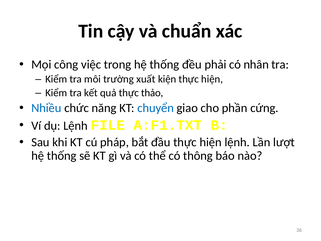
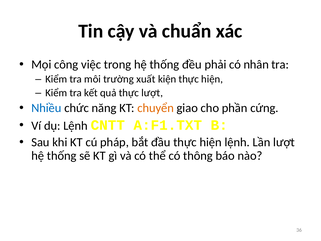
thực thảo: thảo -> lượt (152, 93)
chuyển colour: blue -> orange (156, 108)
FILE: FILE -> CNTT (108, 125)
